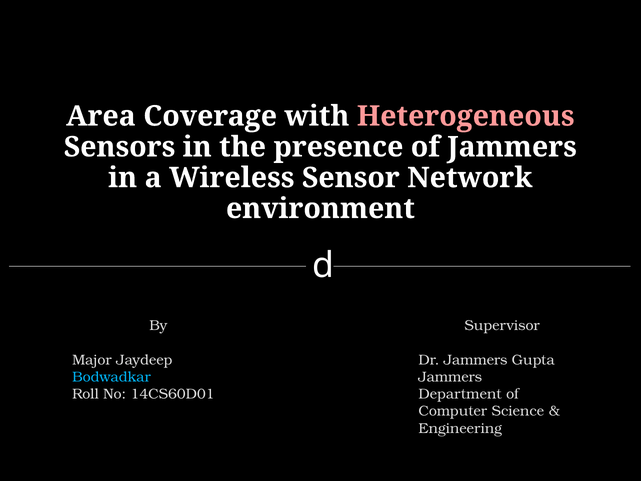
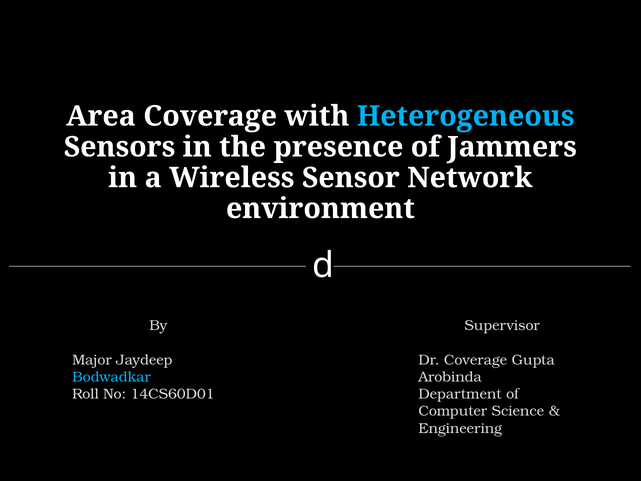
Heterogeneous colour: pink -> light blue (466, 116)
Dr Jammers: Jammers -> Coverage (475, 360)
Jammers: Jammers -> Arobinda (450, 377)
